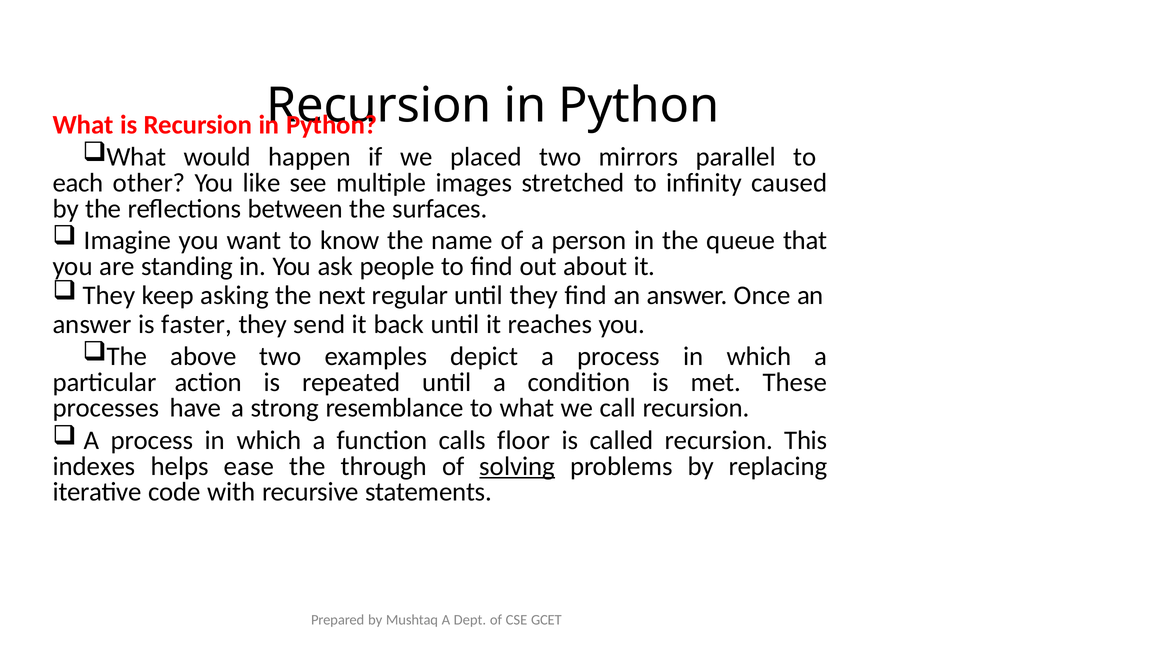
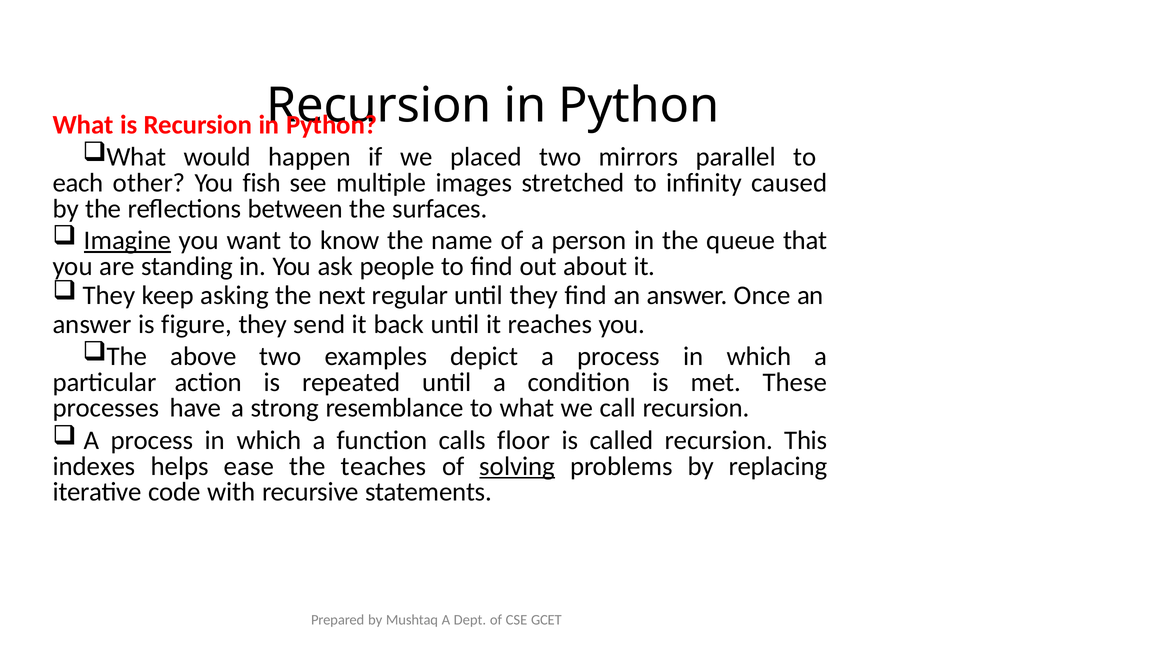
like: like -> fish (262, 183)
Imagine underline: none -> present (127, 241)
faster: faster -> figure (197, 324)
through: through -> teaches (384, 466)
